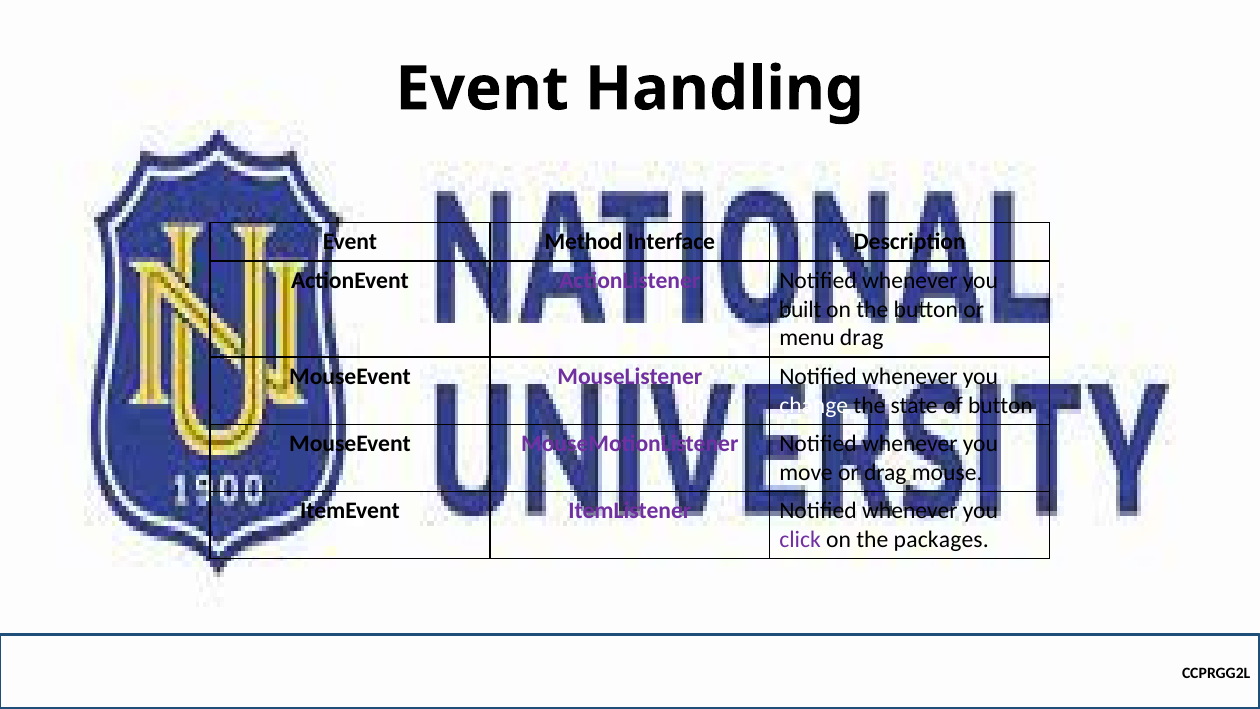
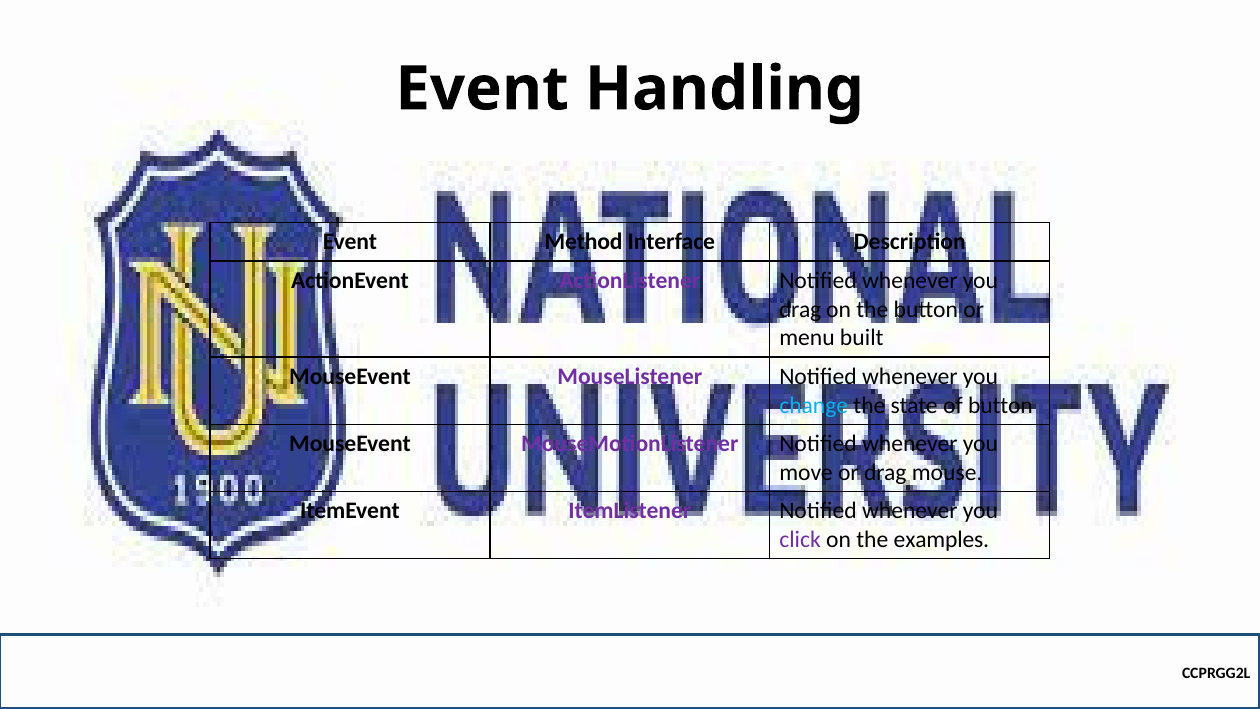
built: built -> drag (800, 309)
menu drag: drag -> built (862, 338)
change colour: white -> light blue (814, 405)
packages: packages -> examples (941, 539)
